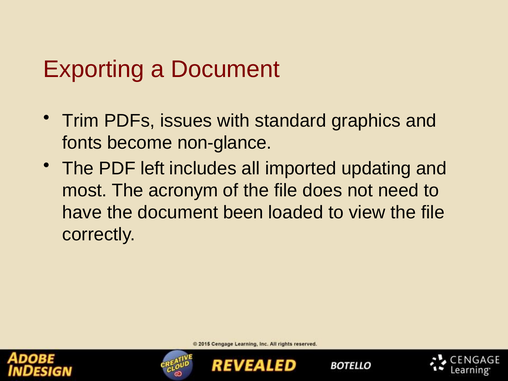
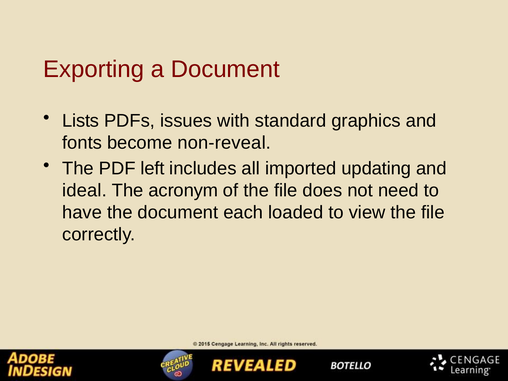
Trim: Trim -> Lists (81, 121)
non-glance: non-glance -> non-reveal (224, 143)
most: most -> ideal (85, 190)
been: been -> each (243, 212)
